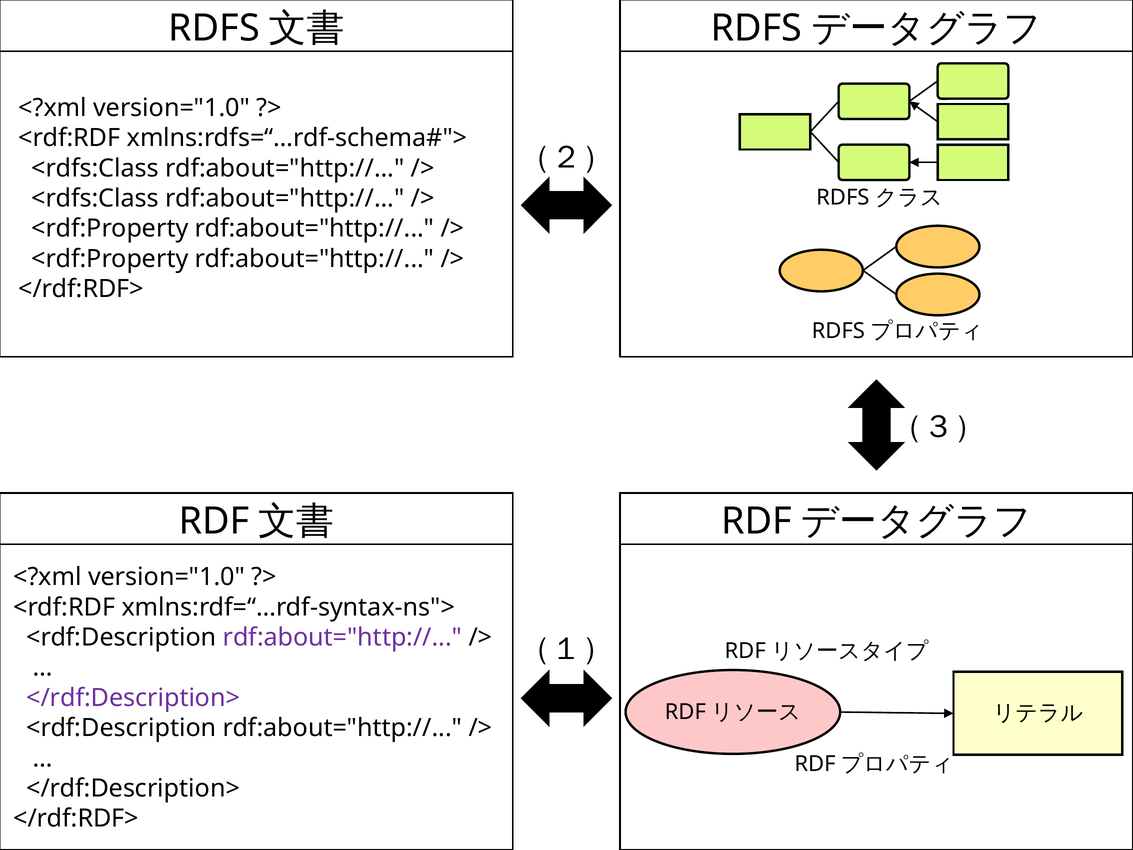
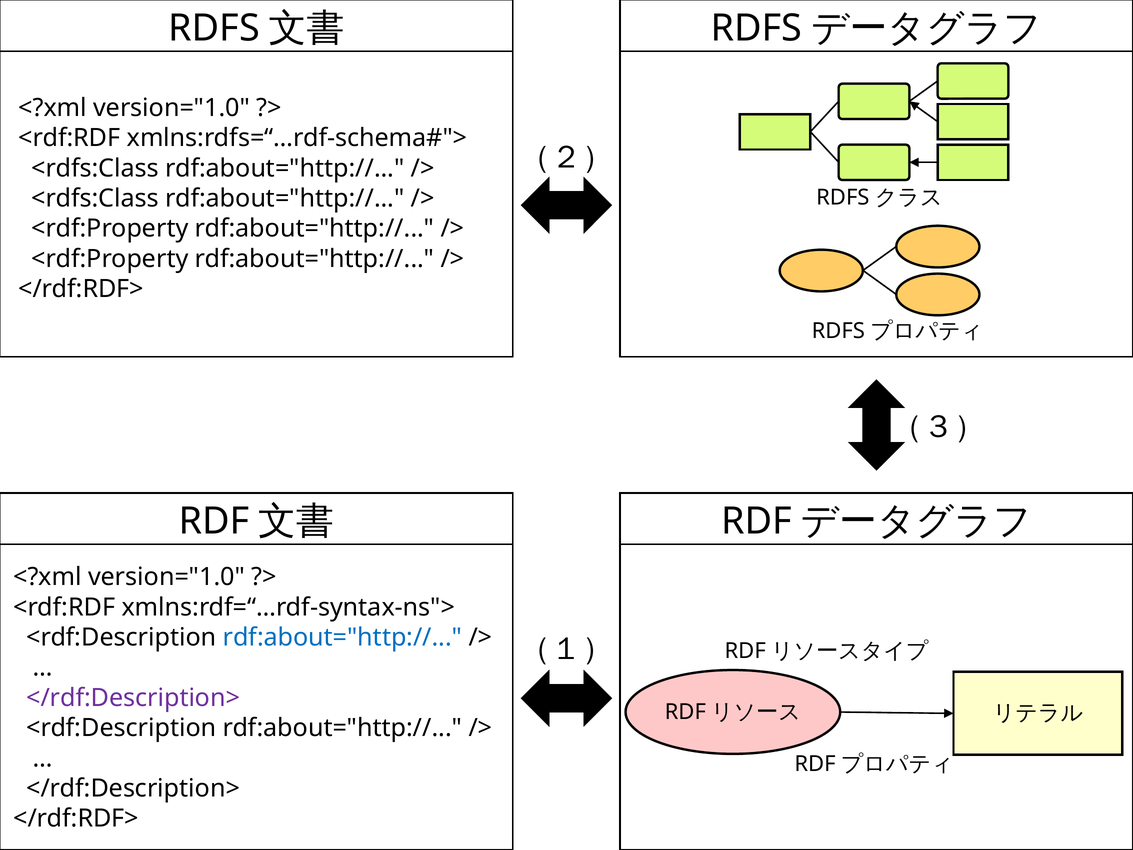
rdf:about="http:// colour: purple -> blue (342, 637)
